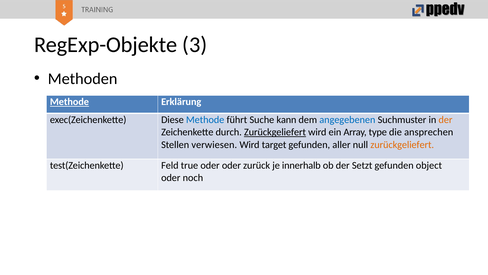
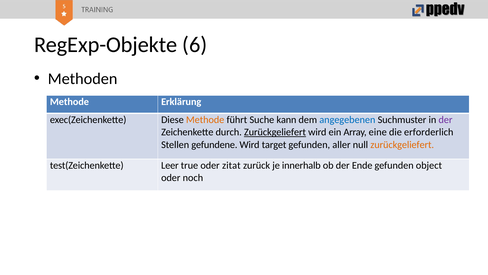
3: 3 -> 6 (195, 45)
Methode underline: present -> none (69, 102)
Methode colour: blue -> orange (205, 120)
der colour: orange -> purple (446, 120)
type: type -> eine (378, 132)
ansprechen: ansprechen -> erforderlich (429, 132)
verwiesen: verwiesen -> gefundene (214, 144)
Feld: Feld -> Leer (170, 165)
oder oder: oder -> zitat (231, 165)
Setzt: Setzt -> Ende (362, 165)
